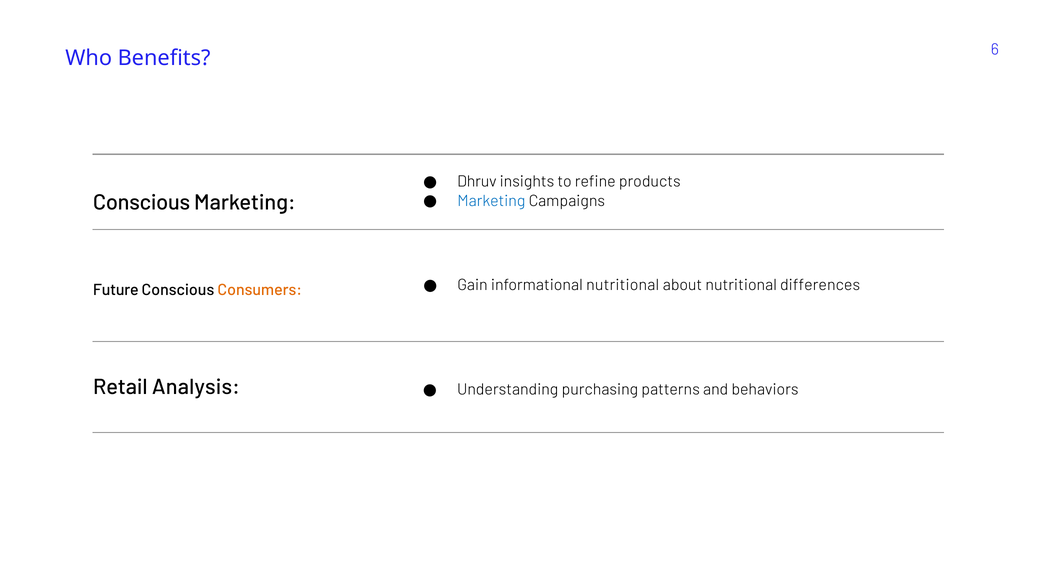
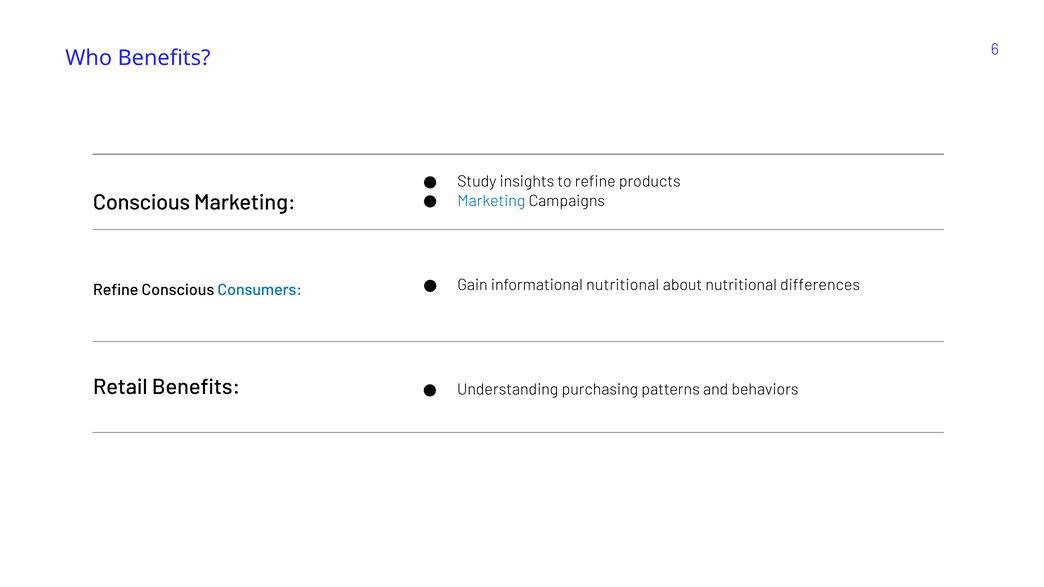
Dhruv: Dhruv -> Study (477, 182)
Future: Future -> Refine (116, 290)
Consumers colour: orange -> blue (260, 290)
Retail Analysis: Analysis -> Benefits (196, 387)
